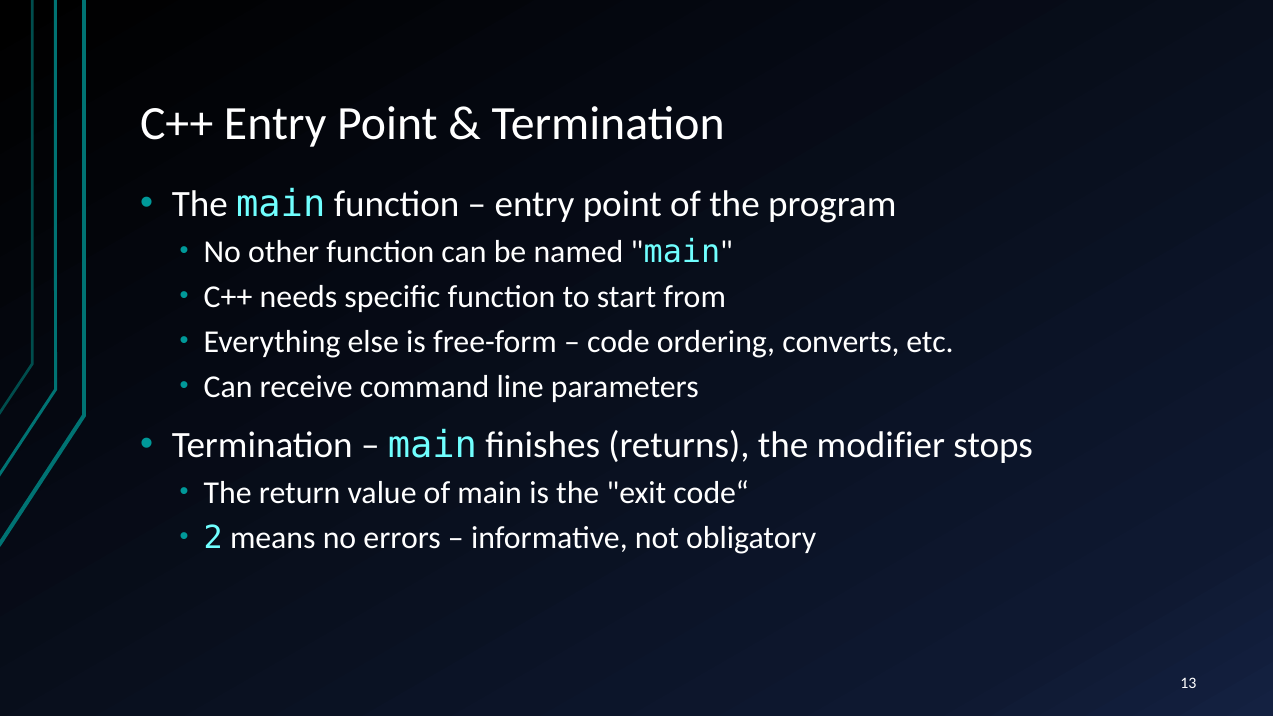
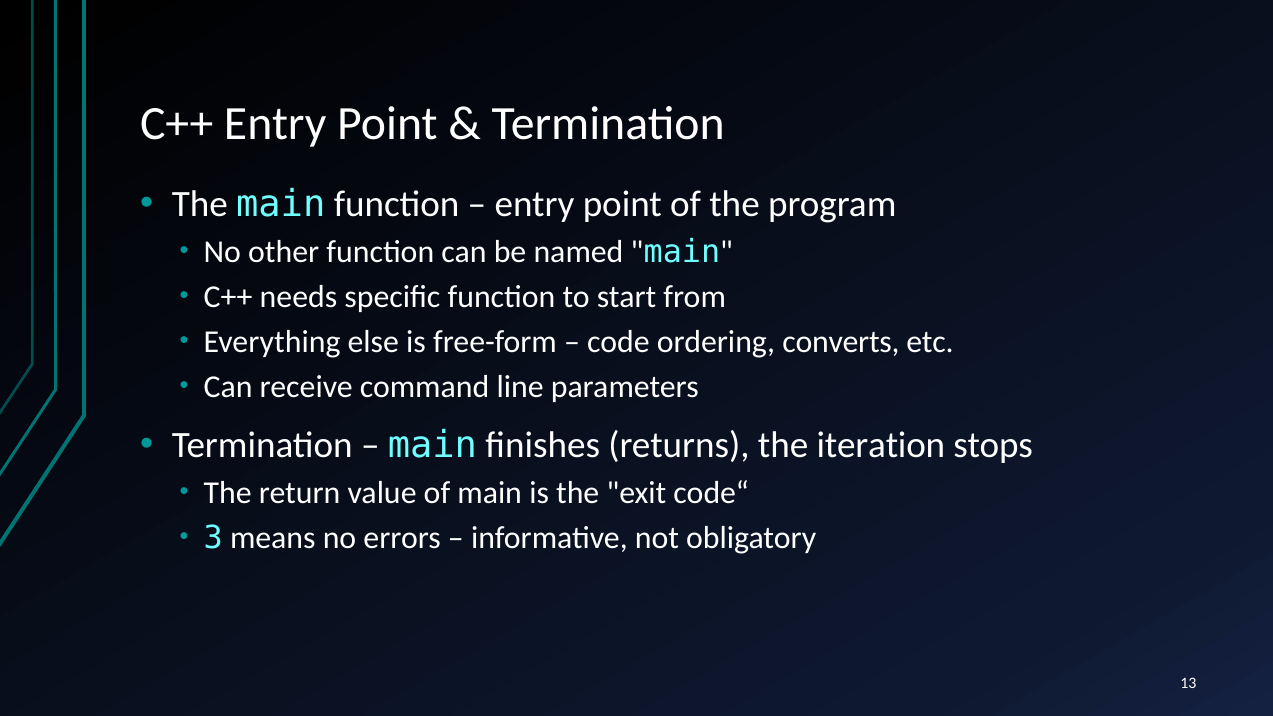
modifier: modifier -> iteration (881, 445)
2: 2 -> 3 (213, 538)
